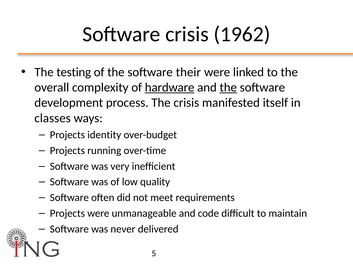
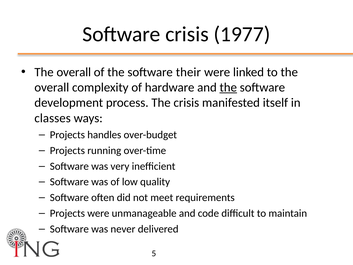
1962: 1962 -> 1977 (242, 34)
testing: testing -> overall (74, 72)
hardware underline: present -> none (170, 87)
identity: identity -> handles (104, 135)
